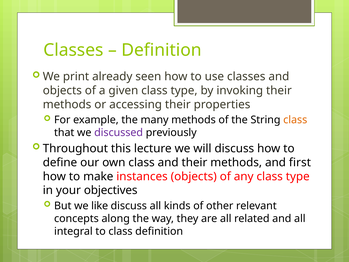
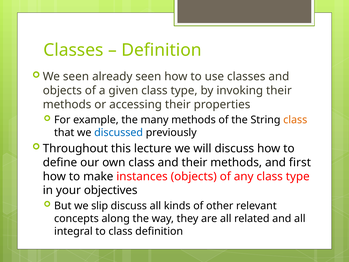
We print: print -> seen (76, 76)
discussed colour: purple -> blue (119, 133)
like: like -> slip (100, 206)
